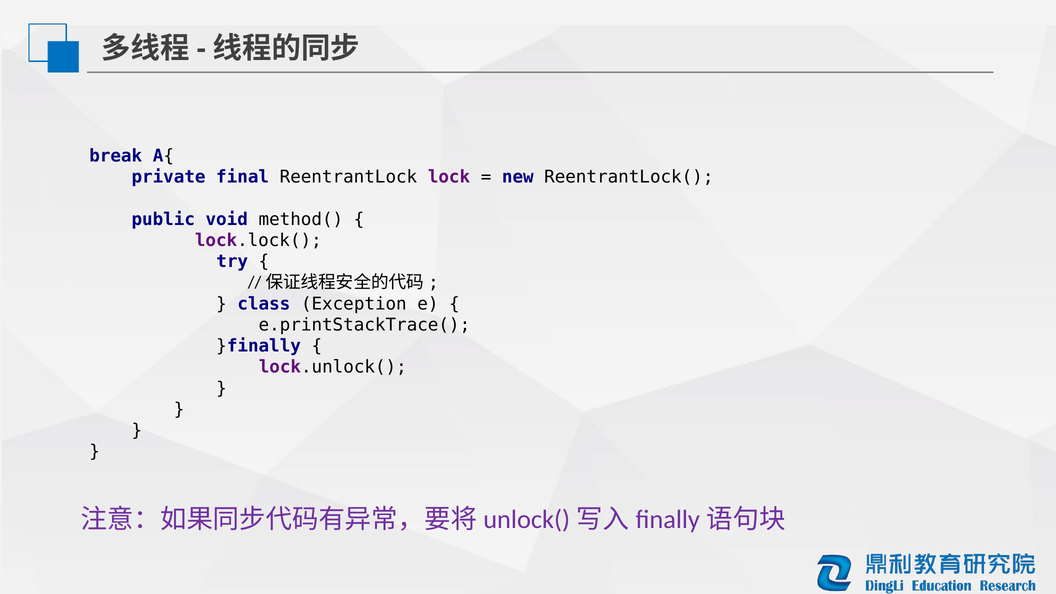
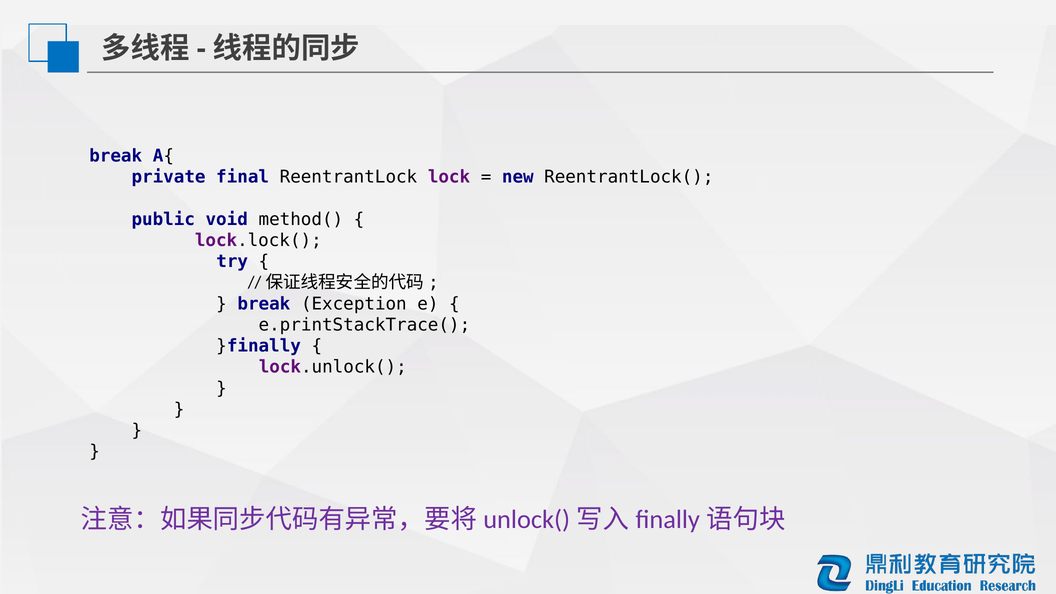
class: class -> break (264, 304)
